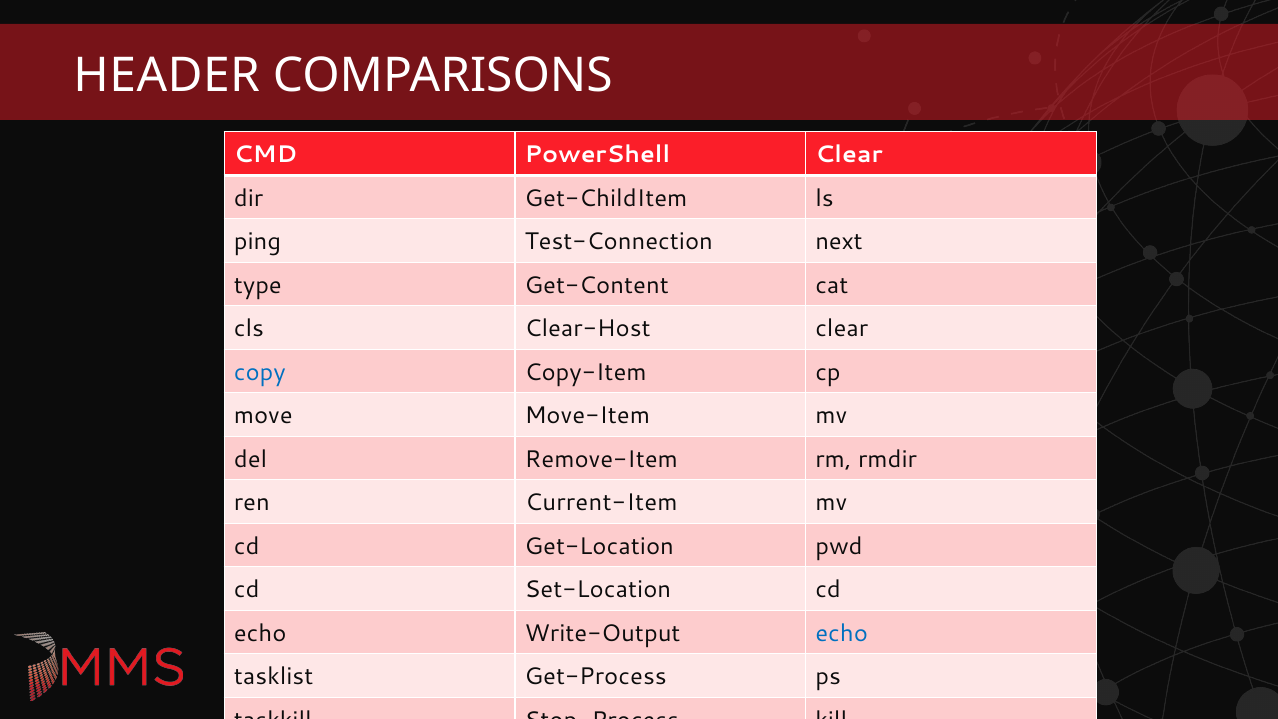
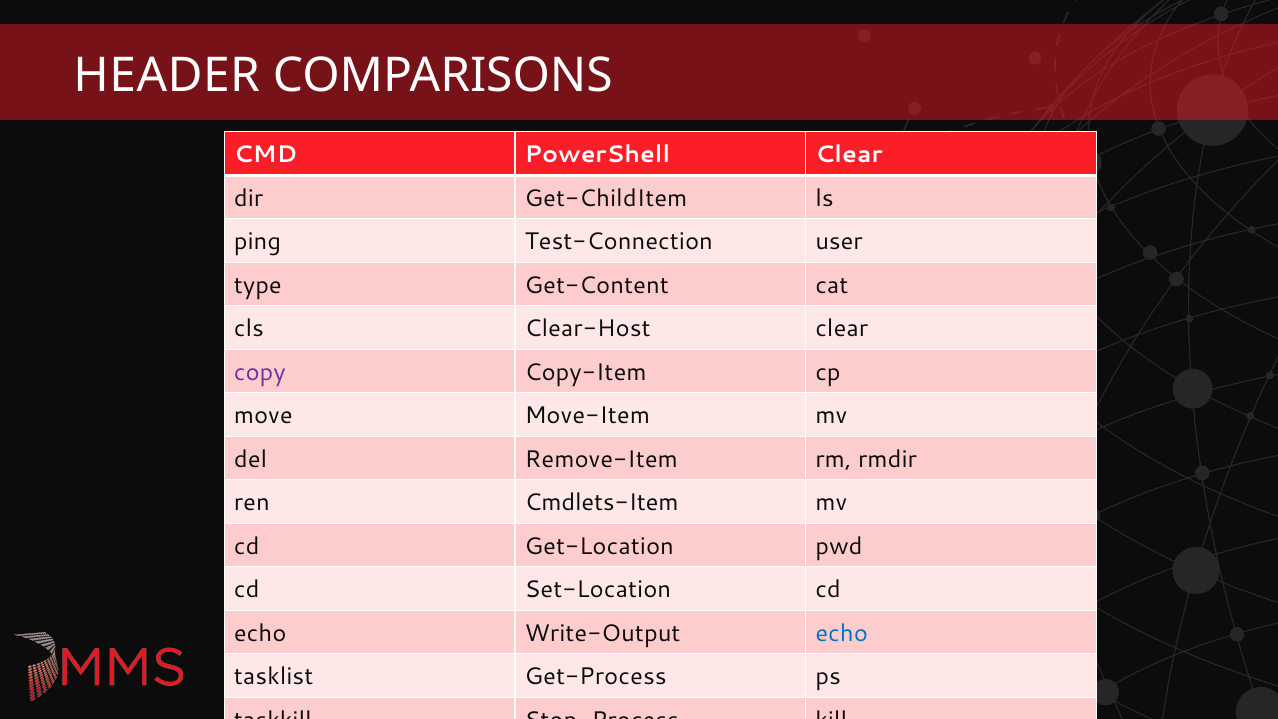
next: next -> user (839, 242)
copy colour: blue -> purple (260, 372)
Current-Item: Current-Item -> Cmdlets-Item (602, 503)
